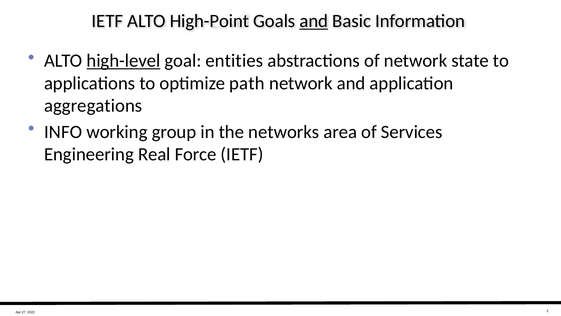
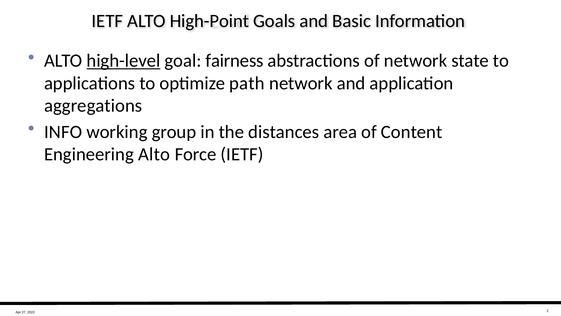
and underline: present -> none (314, 21)
entities: entities -> fairness (235, 61)
networks: networks -> distances (284, 132)
Services: Services -> Content (412, 132)
Engineering Real: Real -> Alto (154, 154)
